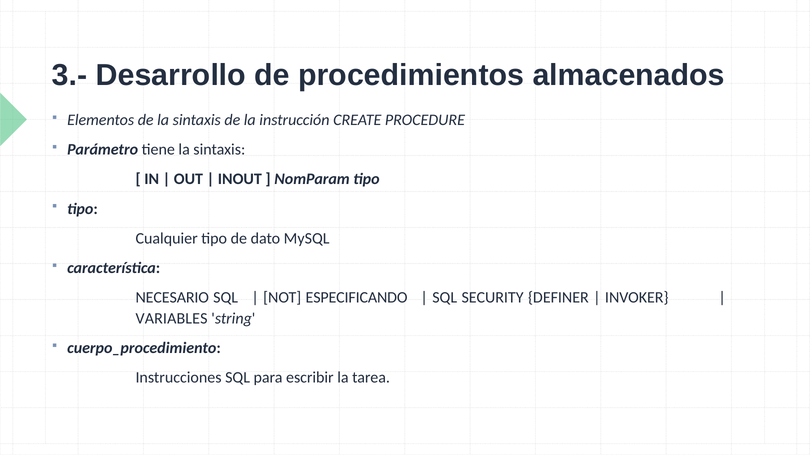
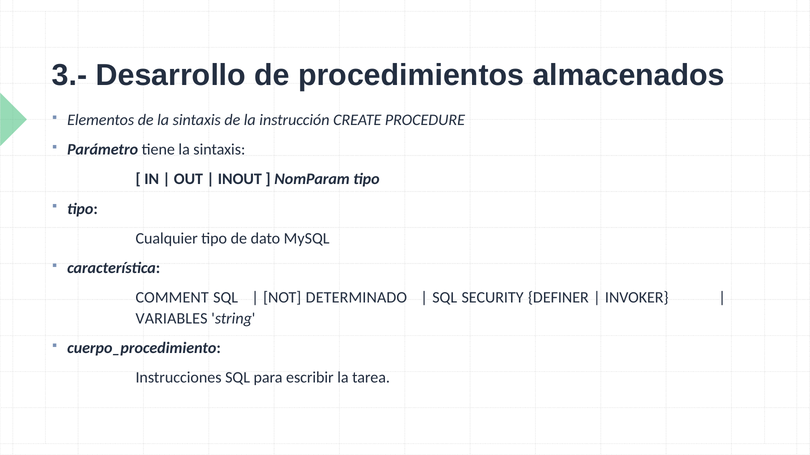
NECESARIO: NECESARIO -> COMMENT (172, 298)
ESPECIFICANDO: ESPECIFICANDO -> DETERMINADO (356, 298)
